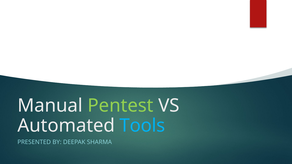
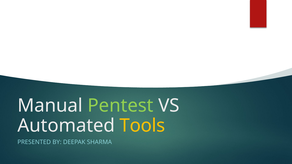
Tools colour: light blue -> yellow (142, 126)
